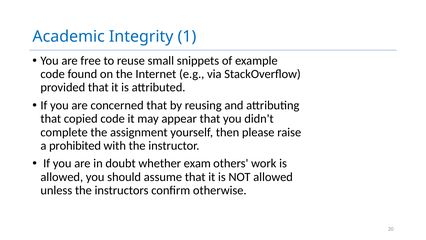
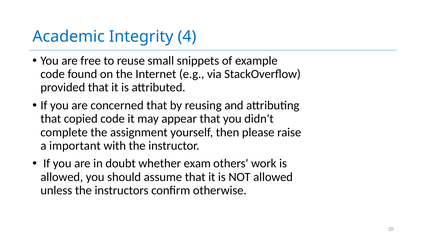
1: 1 -> 4 (187, 37)
prohibited: prohibited -> important (75, 145)
